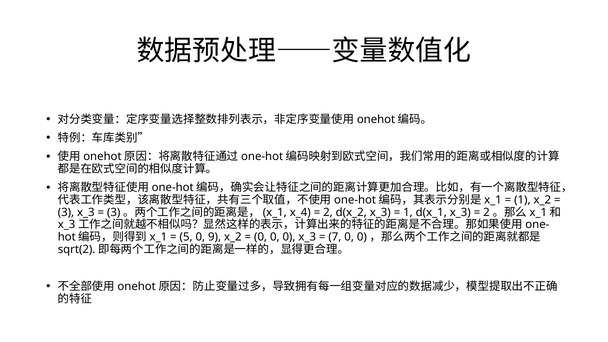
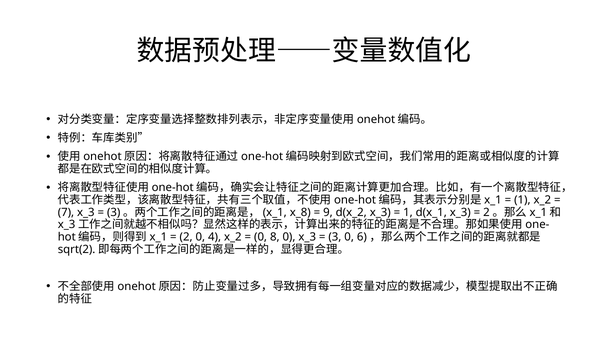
3: 3 -> 7 (66, 212)
x_4: x_4 -> x_8 (300, 212)
2: 2 -> 9 (328, 212)
5: 5 -> 2 (186, 237)
9: 9 -> 4 (215, 237)
0: 0 -> 8 (275, 237)
7: 7 -> 3 (335, 237)
0: 0 -> 6 (362, 237)
